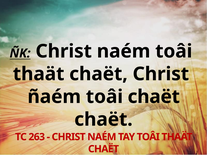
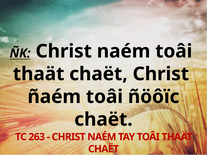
toâi chaët: chaët -> ñöôïc (154, 97)
